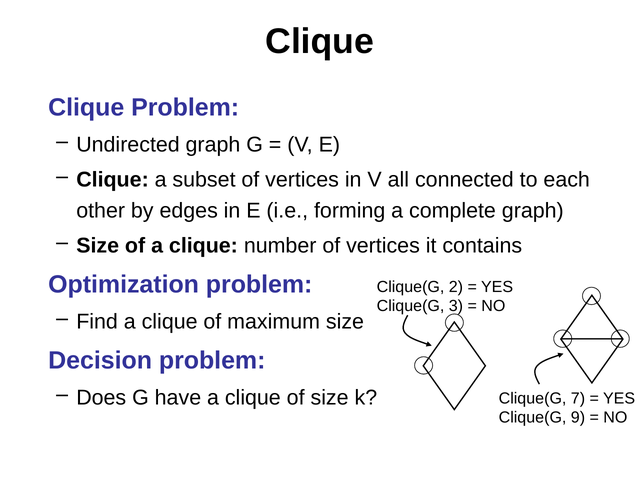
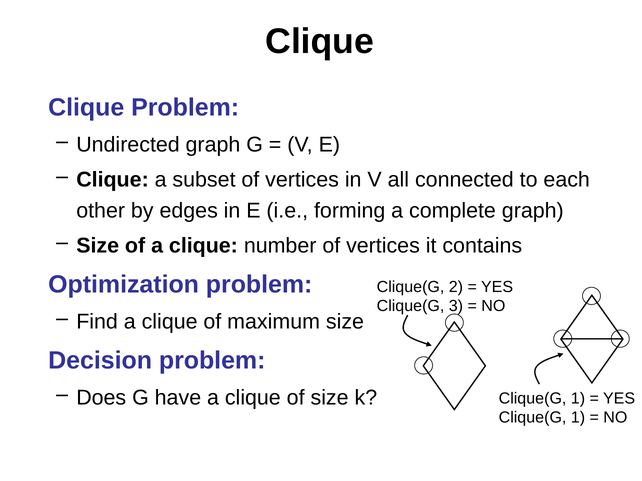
7: 7 -> 1 (578, 399)
9: 9 -> 1 (578, 418)
